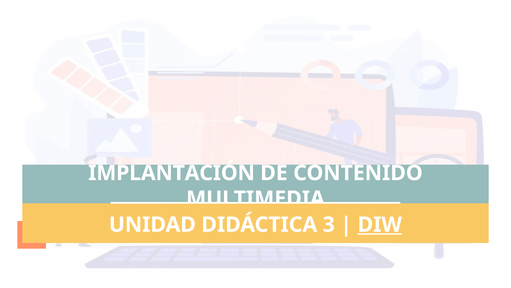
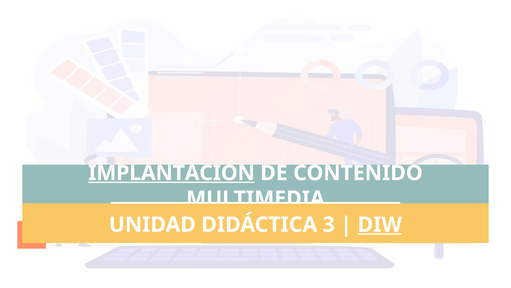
IMPLANTACIÓN underline: none -> present (172, 173)
